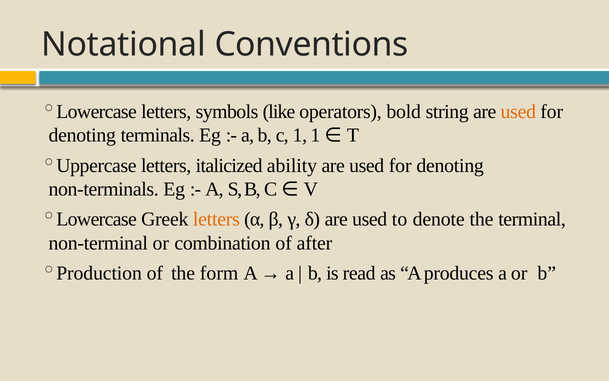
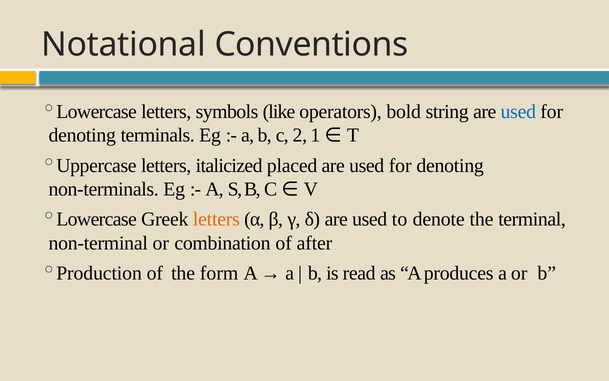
used colour: orange -> blue (518, 112)
c 1: 1 -> 2 (300, 135)
ability: ability -> placed (292, 165)
